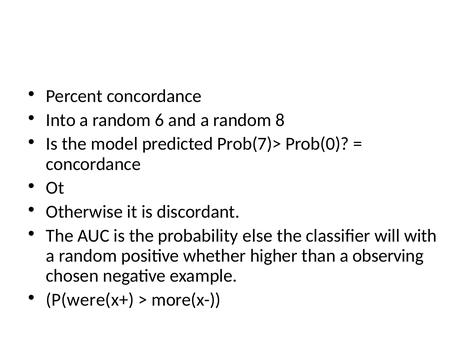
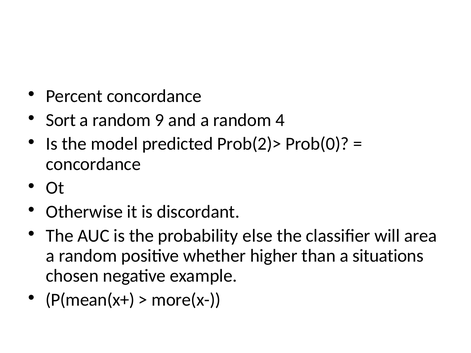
Into: Into -> Sort (61, 120)
6: 6 -> 9 (160, 120)
8: 8 -> 4 (280, 120)
Prob(7)>: Prob(7)> -> Prob(2)> (249, 144)
with: with -> area (421, 236)
observing: observing -> situations (388, 256)
P(were(x+: P(were(x+ -> P(mean(x+ (90, 300)
